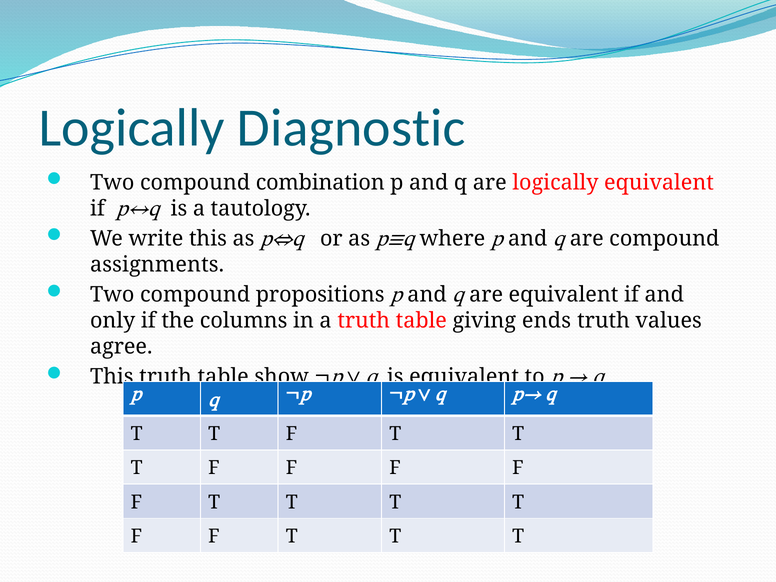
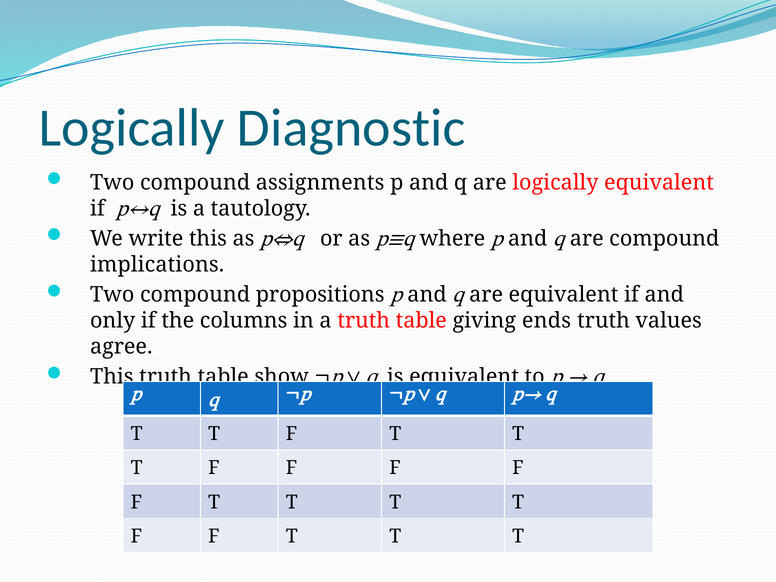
combination: combination -> assignments (320, 183)
assignments: assignments -> implications (157, 265)
